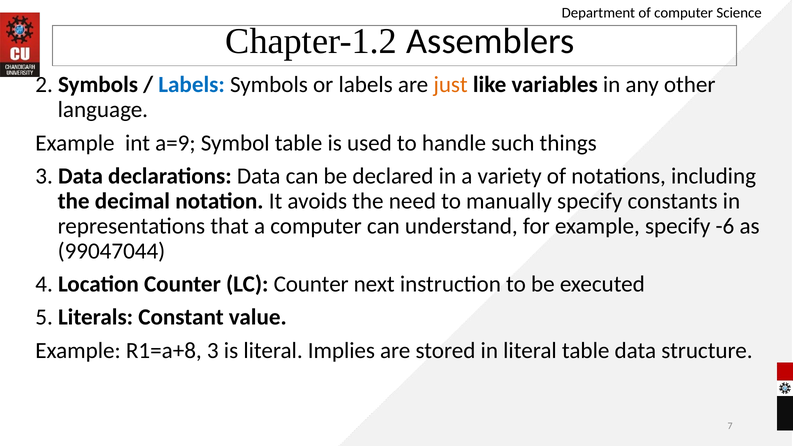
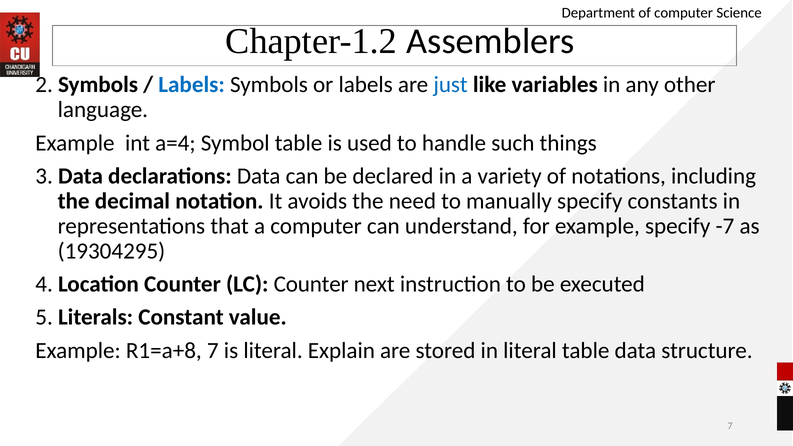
just colour: orange -> blue (451, 85)
a=9: a=9 -> a=4 (175, 143)
-6: -6 -> -7 (725, 226)
99047044: 99047044 -> 19304295 (111, 251)
R1=a+8 3: 3 -> 7 (213, 351)
Implies: Implies -> Explain (341, 351)
